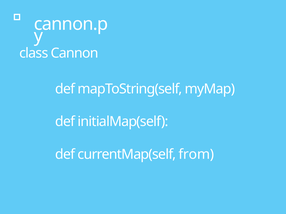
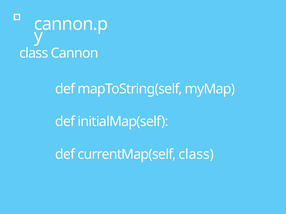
currentMap(self from: from -> class (196, 155)
